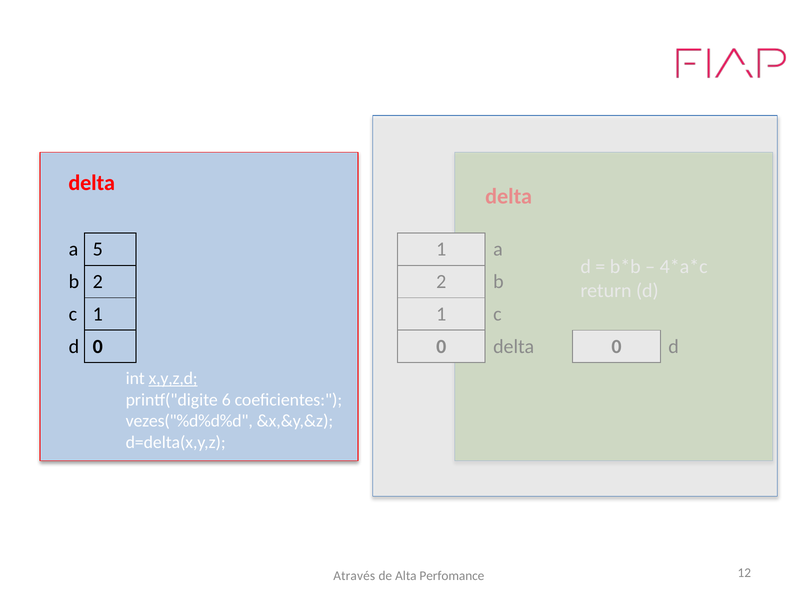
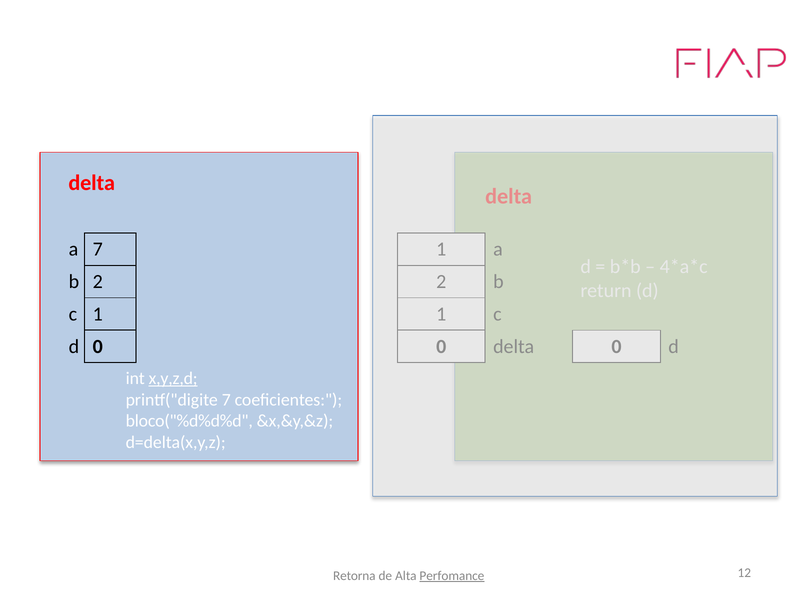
a 5: 5 -> 7 (98, 249)
printf("digite 6: 6 -> 7 (226, 399)
vezes("%d%d%d: vezes("%d%d%d -> bloco("%d%d%d (189, 421)
Através: Através -> Retorna (354, 575)
Perfomance underline: none -> present (452, 575)
